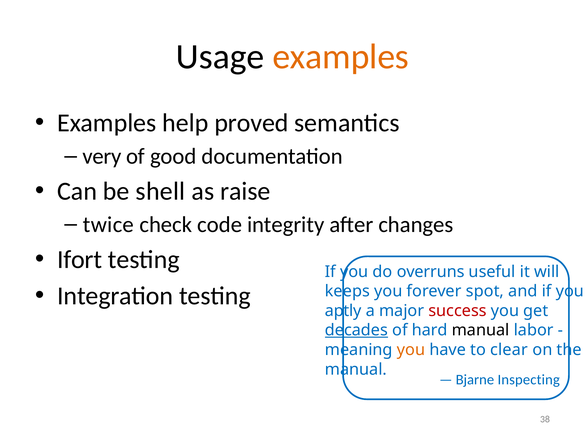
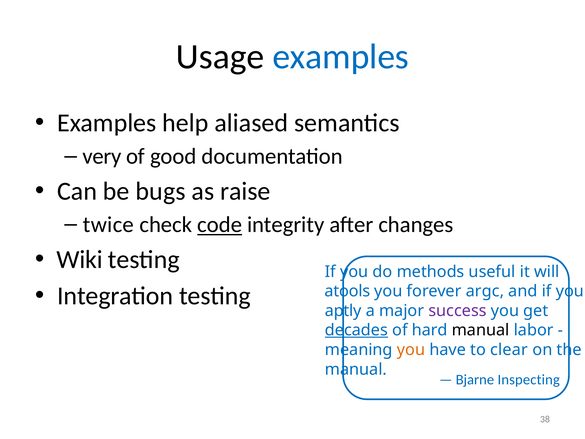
examples colour: orange -> blue (341, 57)
proved: proved -> aliased (251, 123)
shell: shell -> bugs (160, 191)
code underline: none -> present (220, 225)
Ifort: Ifort -> Wiki (80, 259)
overruns: overruns -> methods (431, 272)
keeps: keeps -> atools (348, 291)
spot: spot -> argc (485, 291)
success colour: red -> purple (457, 311)
